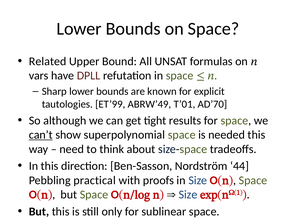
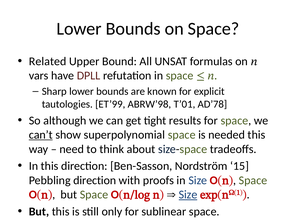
ABRW’49: ABRW’49 -> ABRW’98 (150, 104)
AD’70: AD’70 -> AD’78 (212, 104)
44: 44 -> 15 (240, 166)
Pebbling practical: practical -> direction (95, 180)
Size underline: none -> present (188, 195)
